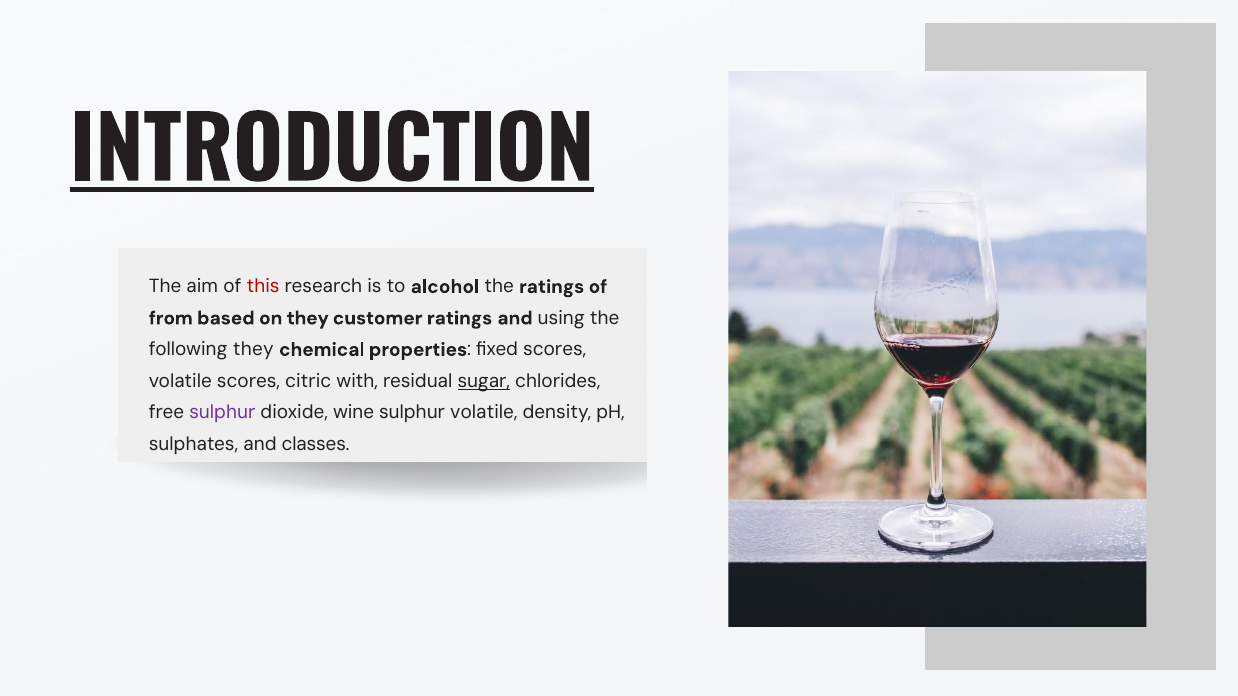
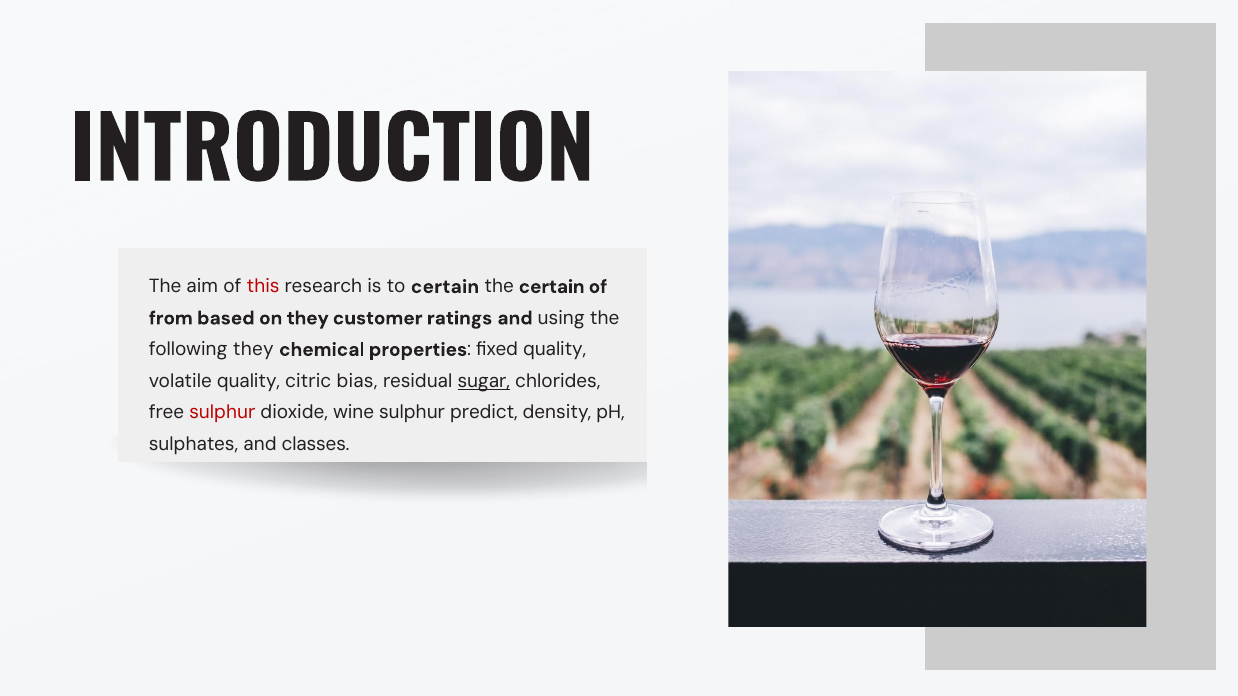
INTRODUCTION underline: present -> none (332, 152)
to alcohol: alcohol -> certain (445, 287)
the ratings: ratings -> certain (552, 287)
fixed scores: scores -> quality (555, 350)
volatile scores: scores -> quality (249, 381)
with: with -> bias (357, 381)
sulphur colour: purple -> red (222, 413)
sulphur volatile: volatile -> predict (484, 413)
